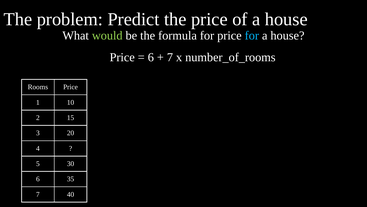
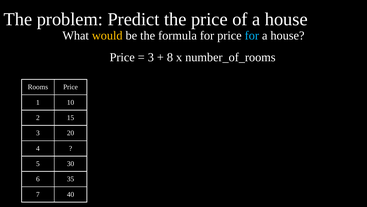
would colour: light green -> yellow (107, 36)
6: 6 -> 3 (151, 57)
7: 7 -> 8 (170, 57)
